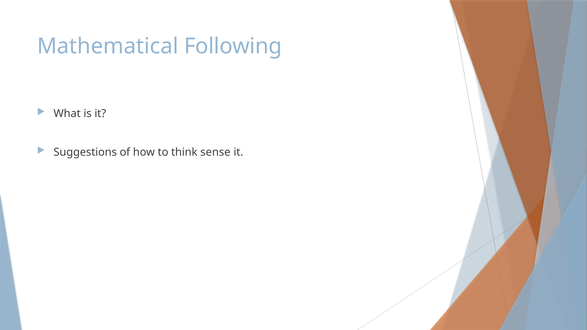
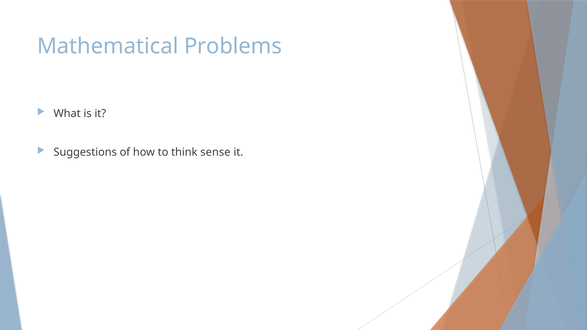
Following: Following -> Problems (233, 46)
